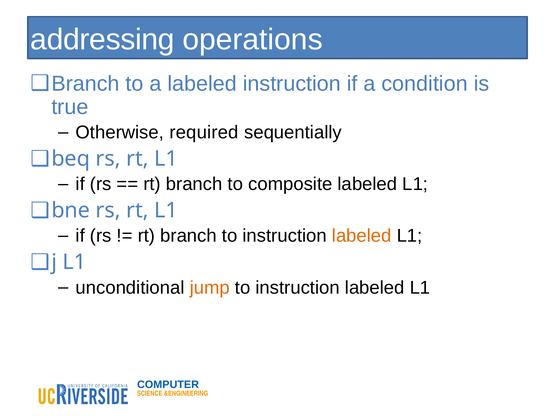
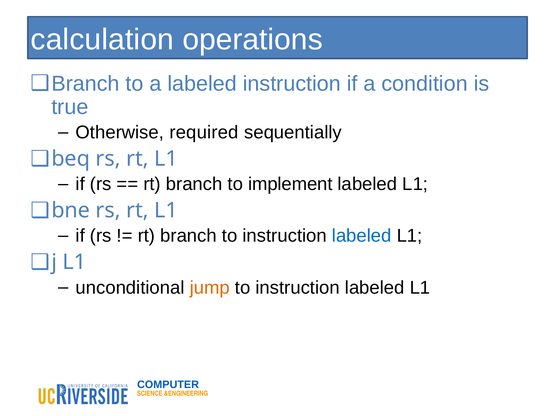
addressing: addressing -> calculation (102, 40)
composite: composite -> implement (290, 184)
labeled colour: orange -> blue (362, 236)
